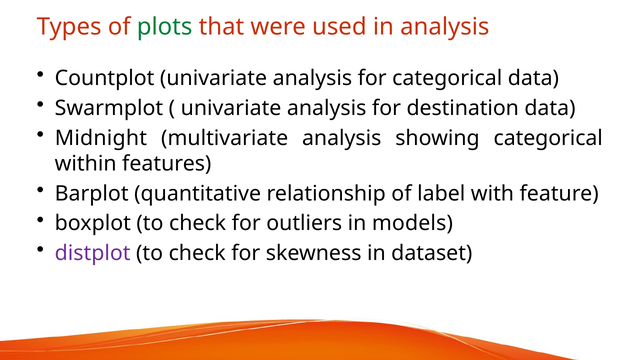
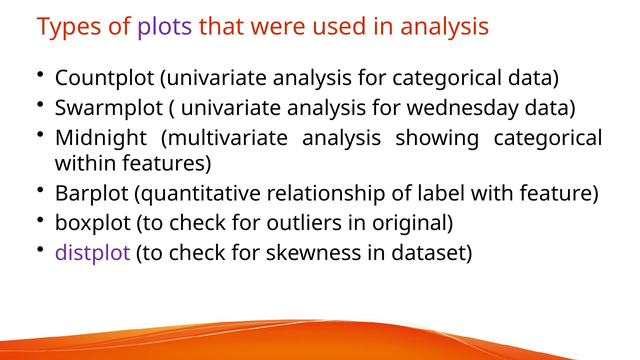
plots colour: green -> purple (165, 27)
destination: destination -> wednesday (463, 108)
models: models -> original (413, 223)
